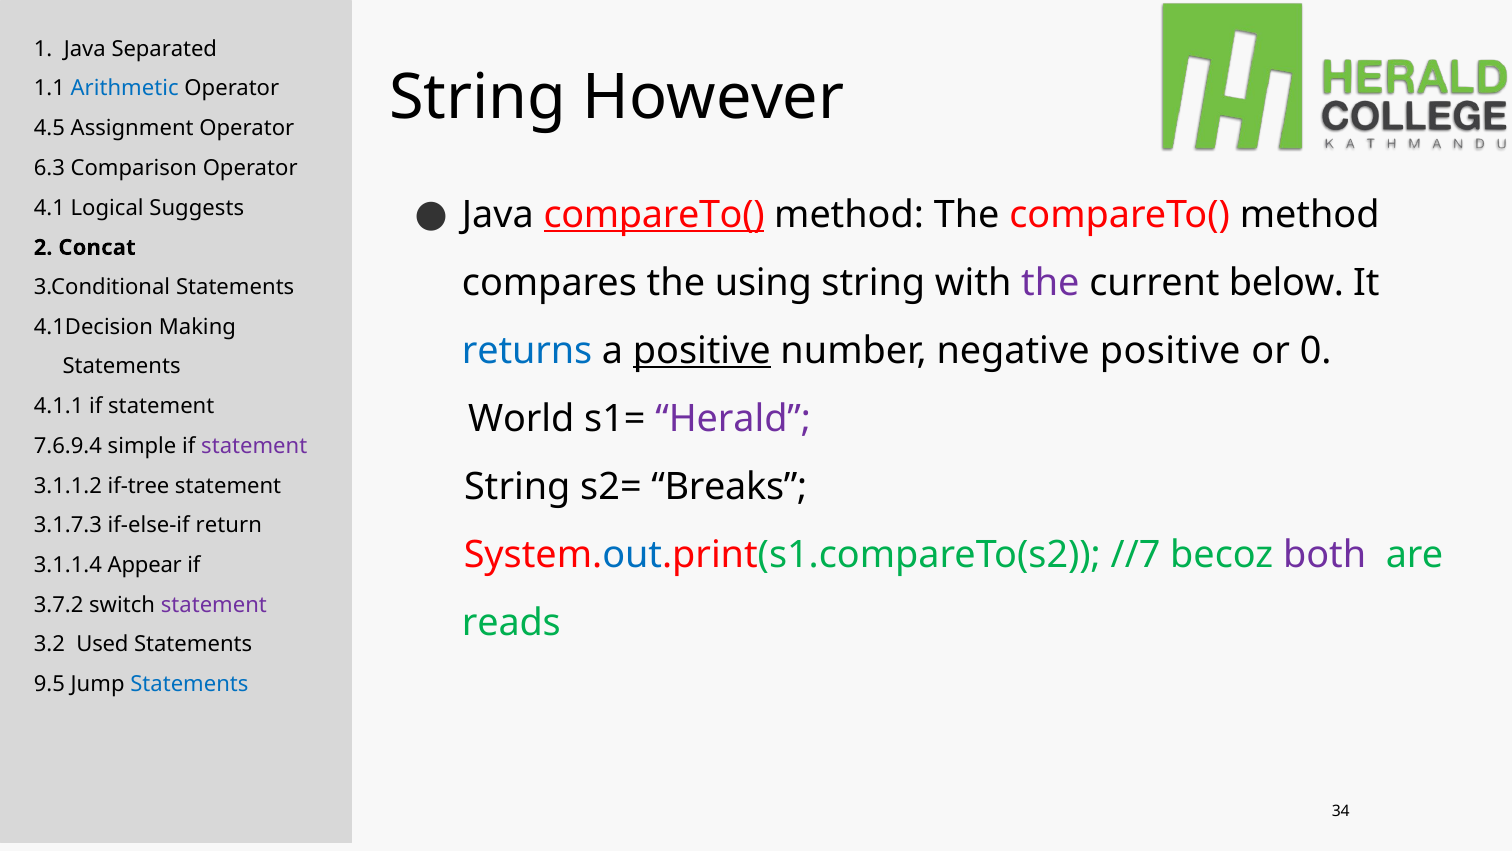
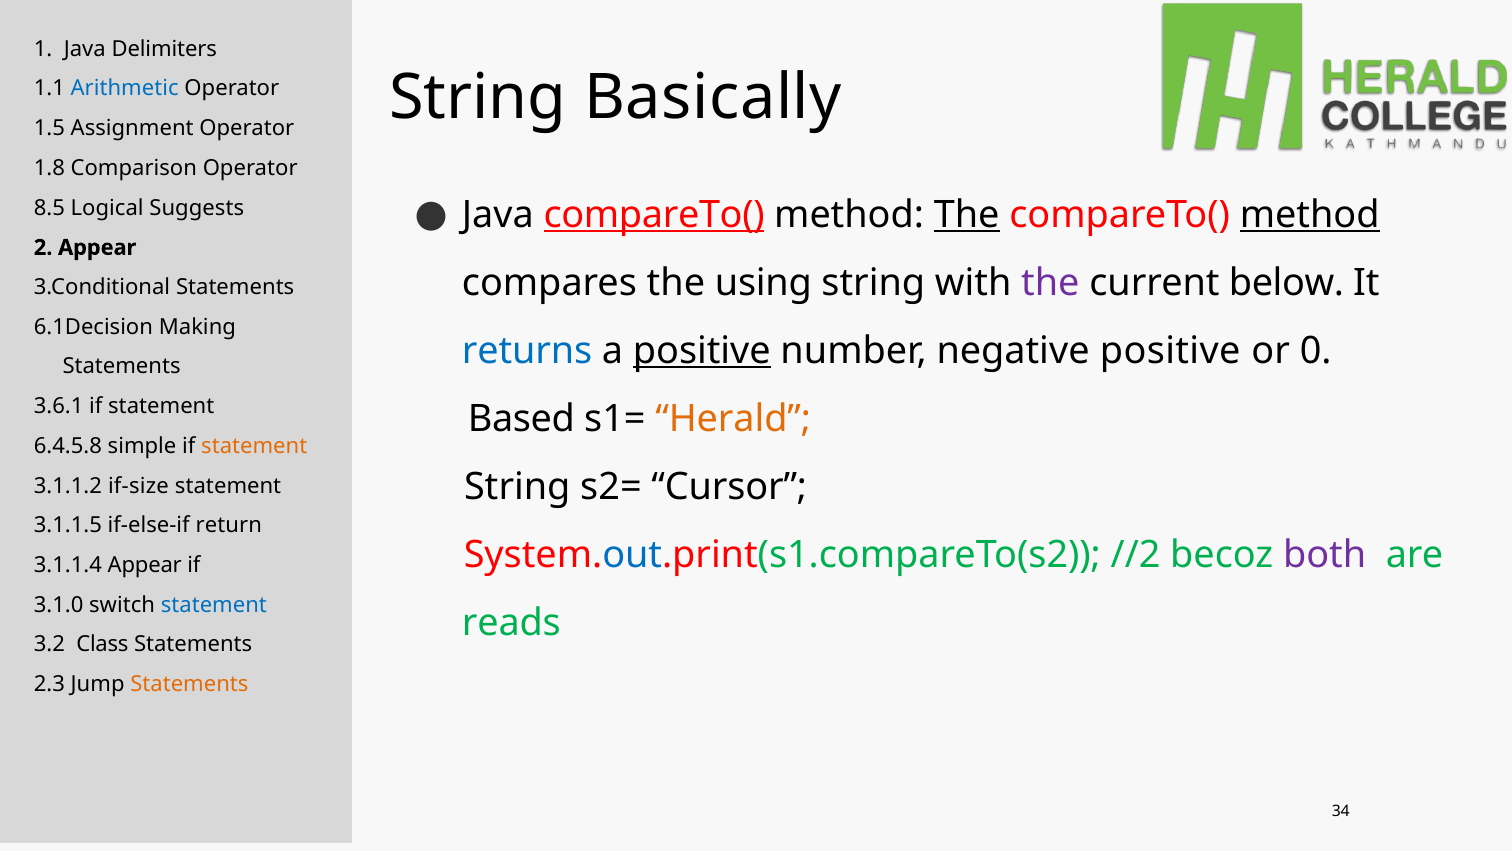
Separated: Separated -> Delimiters (164, 49)
However: However -> Basically (713, 97)
4.5: 4.5 -> 1.5 (49, 128)
6.3: 6.3 -> 1.8 (49, 168)
The underline: none -> present (967, 215)
method underline: none -> present (1310, 215)
4.1: 4.1 -> 8.5 (49, 208)
2 Concat: Concat -> Appear (97, 247)
4.1Decision: 4.1Decision -> 6.1Decision (93, 327)
4.1.1: 4.1.1 -> 3.6.1 (59, 406)
World: World -> Based (521, 419)
Herald colour: purple -> orange (733, 419)
7.6.9.4: 7.6.9.4 -> 6.4.5.8 (68, 446)
statement colour: purple -> orange (254, 446)
Breaks: Breaks -> Cursor (729, 487)
if-tree: if-tree -> if-size (138, 486)
3.1.7.3: 3.1.7.3 -> 3.1.1.5 (68, 525)
//7: //7 -> //2 (1136, 555)
3.7.2: 3.7.2 -> 3.1.0 (59, 605)
statement colour: purple -> blue (214, 605)
Used: Used -> Class (102, 644)
9.5: 9.5 -> 2.3 (49, 684)
Statements colour: blue -> orange (189, 684)
